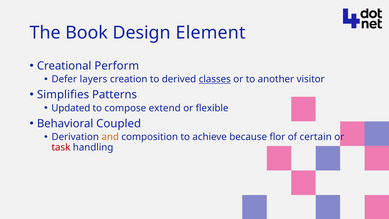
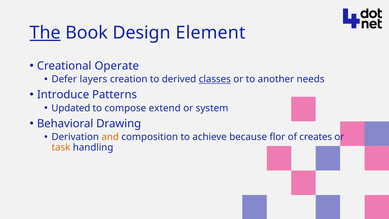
The underline: none -> present (45, 33)
Perform: Perform -> Operate (117, 66)
visitor: visitor -> needs (311, 79)
Simplifies: Simplifies -> Introduce (63, 95)
flexible: flexible -> system (212, 108)
Coupled: Coupled -> Drawing (119, 123)
certain: certain -> creates (316, 137)
task colour: red -> orange (61, 147)
